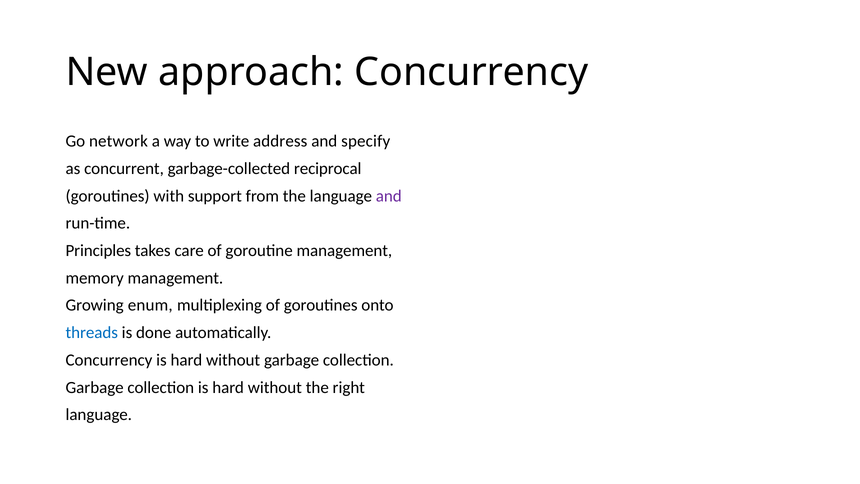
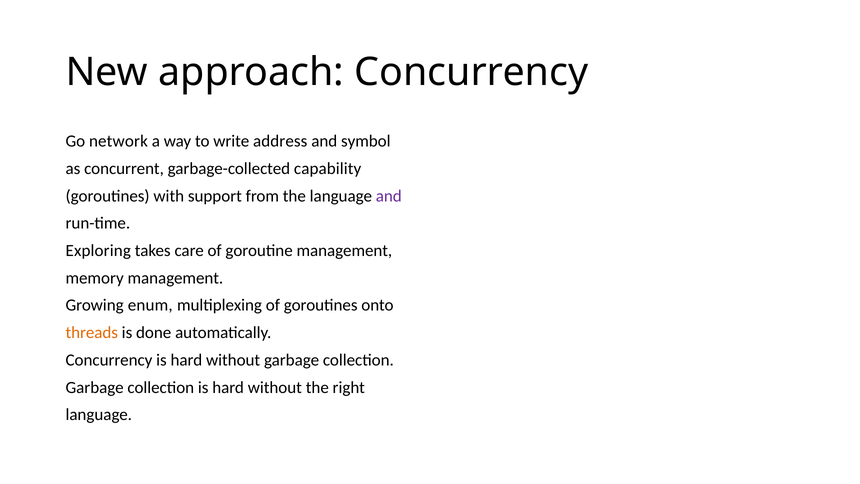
specify: specify -> symbol (366, 141)
reciprocal: reciprocal -> capability (328, 168)
Principles: Principles -> Exploring (98, 250)
threads colour: blue -> orange (92, 333)
